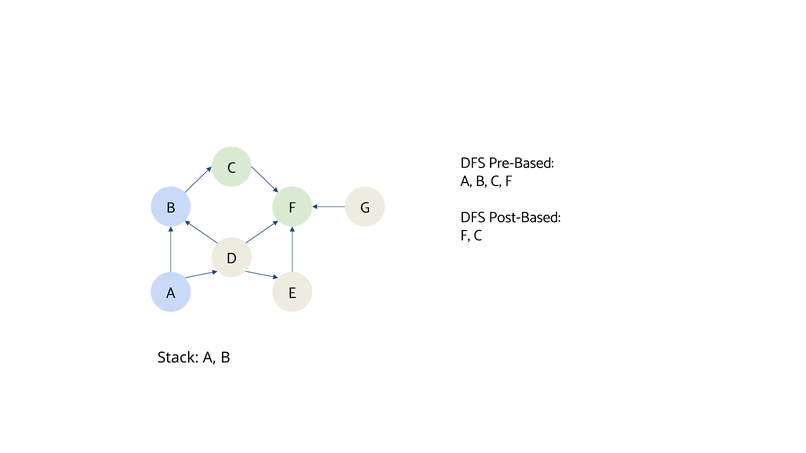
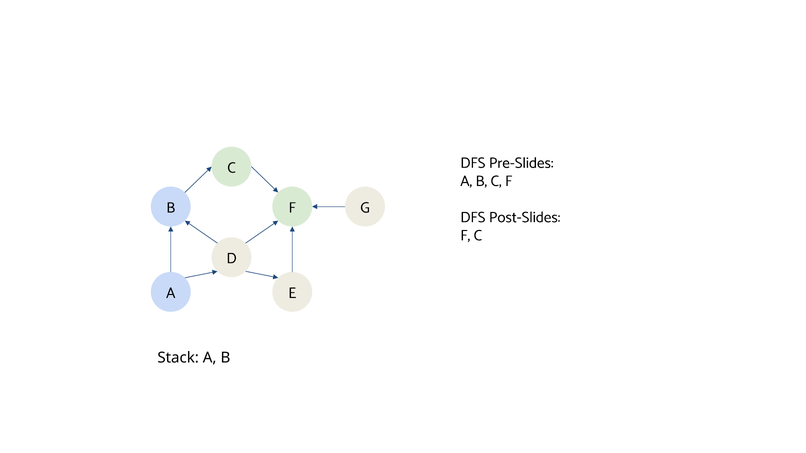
Pre-Based: Pre-Based -> Pre-Slides (521, 163)
Post-Based: Post-Based -> Post-Slides (525, 217)
